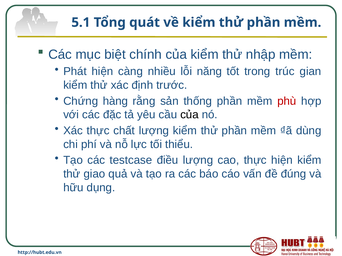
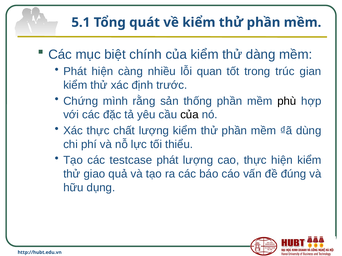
nhập: nhập -> dàng (261, 55)
năng: năng -> quan (209, 72)
hàng: hàng -> mình (115, 101)
phù colour: red -> black (287, 101)
testcase điều: điều -> phát (168, 161)
